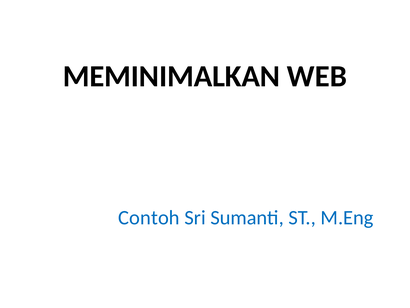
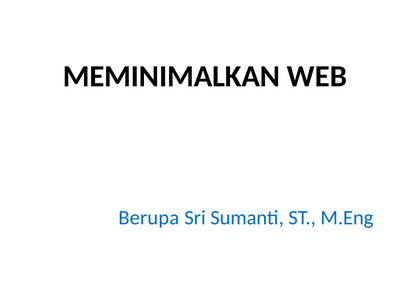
Contoh: Contoh -> Berupa (149, 217)
